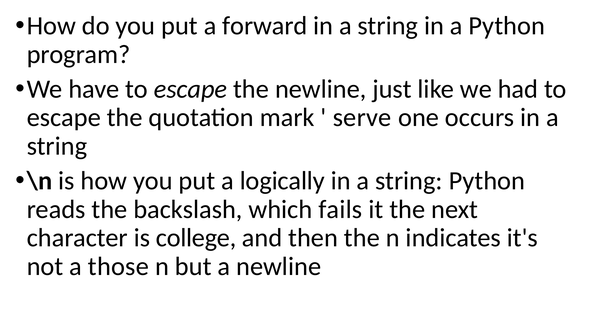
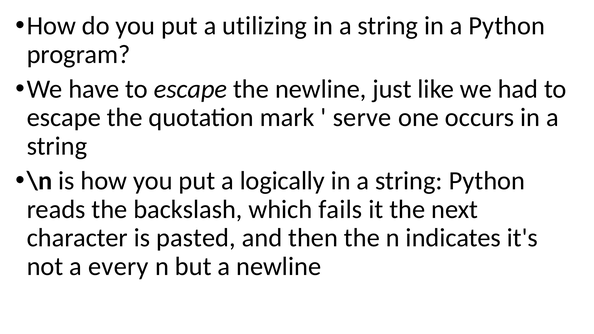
forward: forward -> utilizing (265, 26)
college: college -> pasted (196, 238)
those: those -> every (118, 266)
